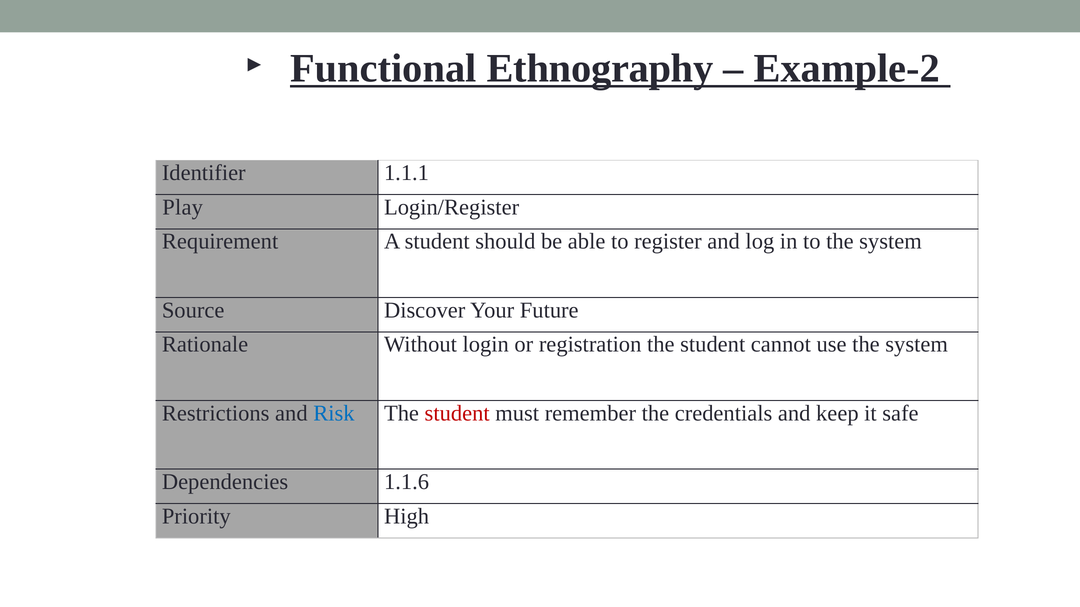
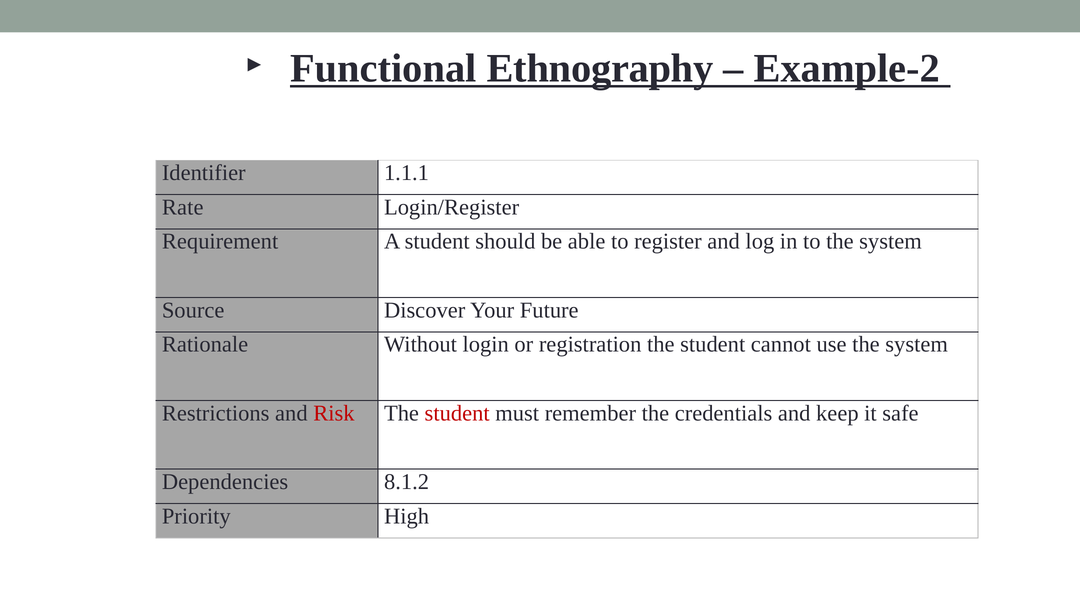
Play: Play -> Rate (183, 207)
Risk colour: blue -> red (334, 414)
1.1.6: 1.1.6 -> 8.1.2 (407, 482)
